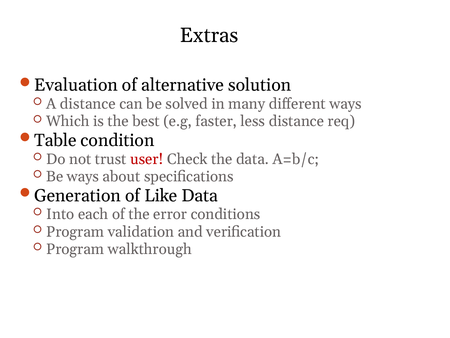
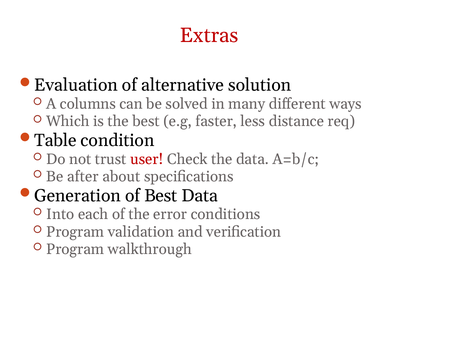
Extras colour: black -> red (209, 35)
A distance: distance -> columns (88, 104)
Be ways: ways -> after (83, 176)
of Like: Like -> Best (161, 195)
